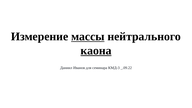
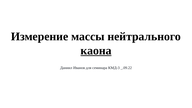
массы underline: present -> none (88, 37)
